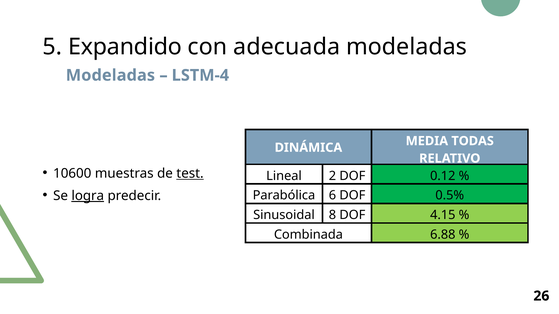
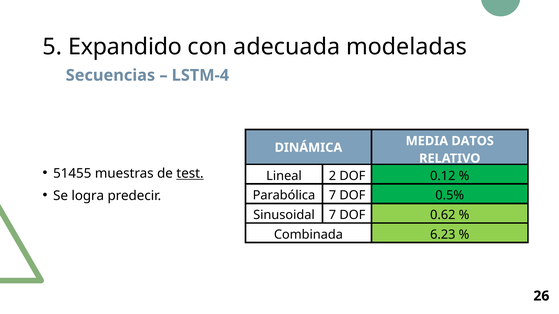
Modeladas: Modeladas -> Secuencias (110, 75)
TODAS: TODAS -> DATOS (473, 141)
10600: 10600 -> 51455 (72, 174)
logra underline: present -> none (88, 196)
Parabólica 6: 6 -> 7 (332, 196)
Sinusoidal 8: 8 -> 7 (332, 215)
4.15: 4.15 -> 0.62 (443, 215)
6.88: 6.88 -> 6.23 (443, 235)
